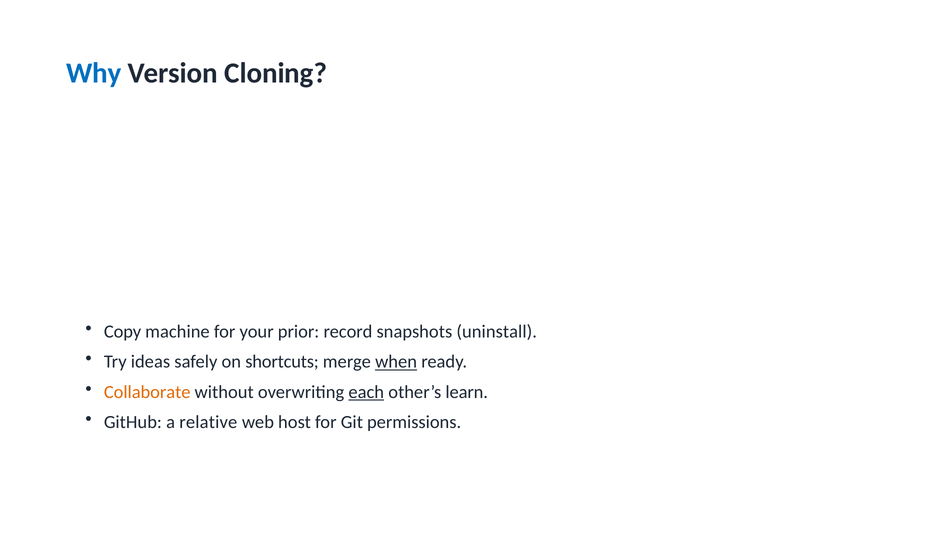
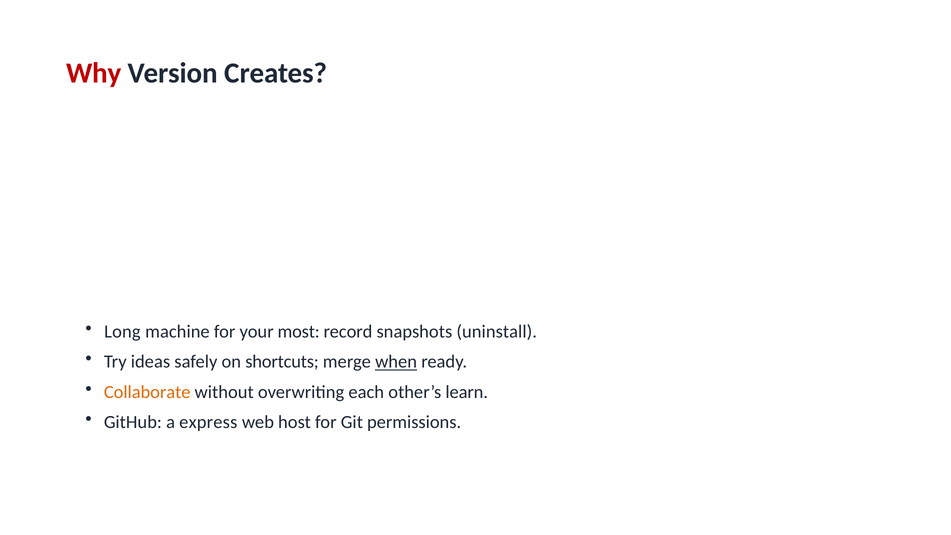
Why colour: blue -> red (94, 73)
Cloning: Cloning -> Creates (276, 73)
Copy: Copy -> Long (122, 332)
prior: prior -> most (299, 332)
each underline: present -> none (366, 392)
relative: relative -> express (208, 422)
